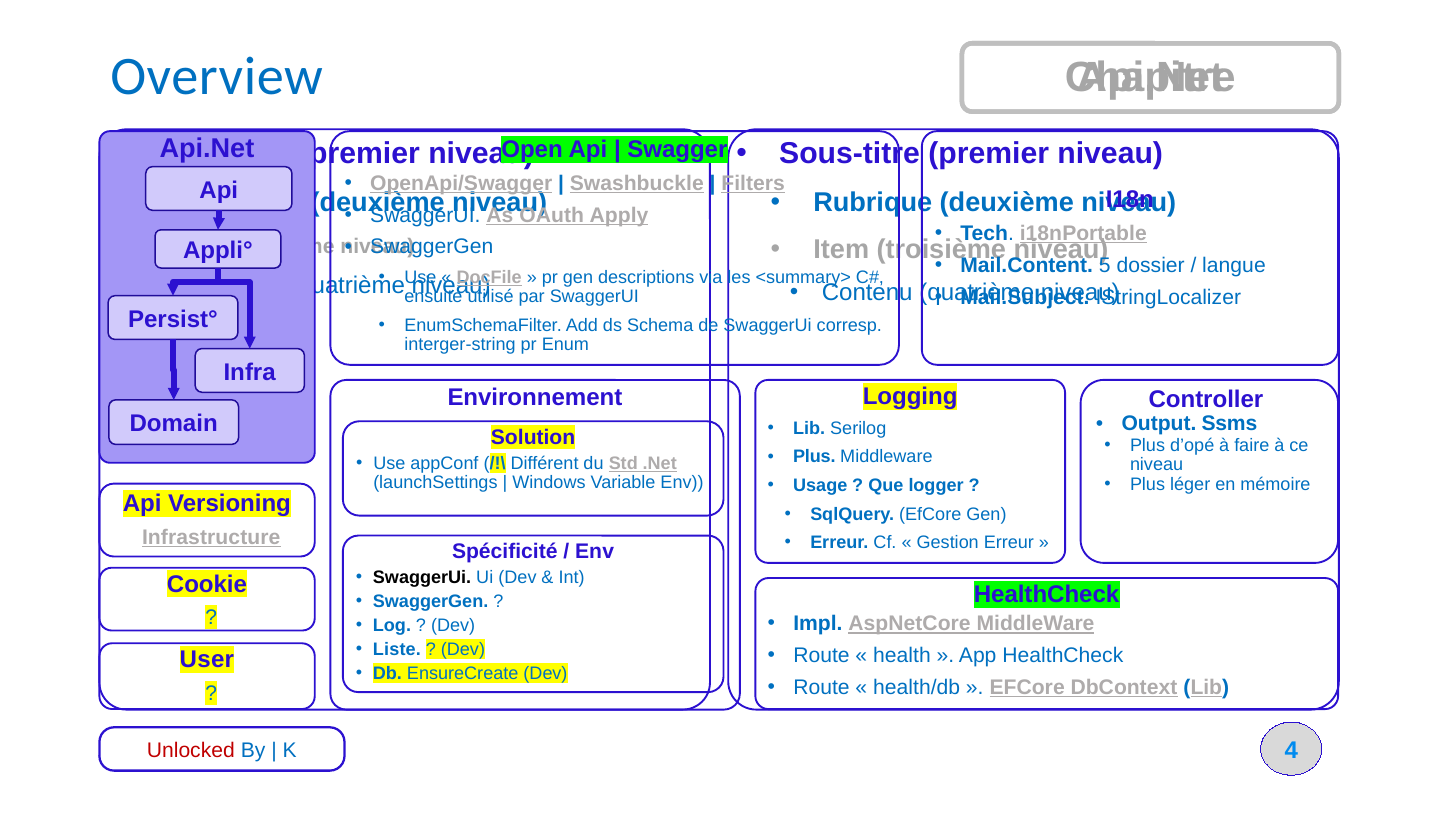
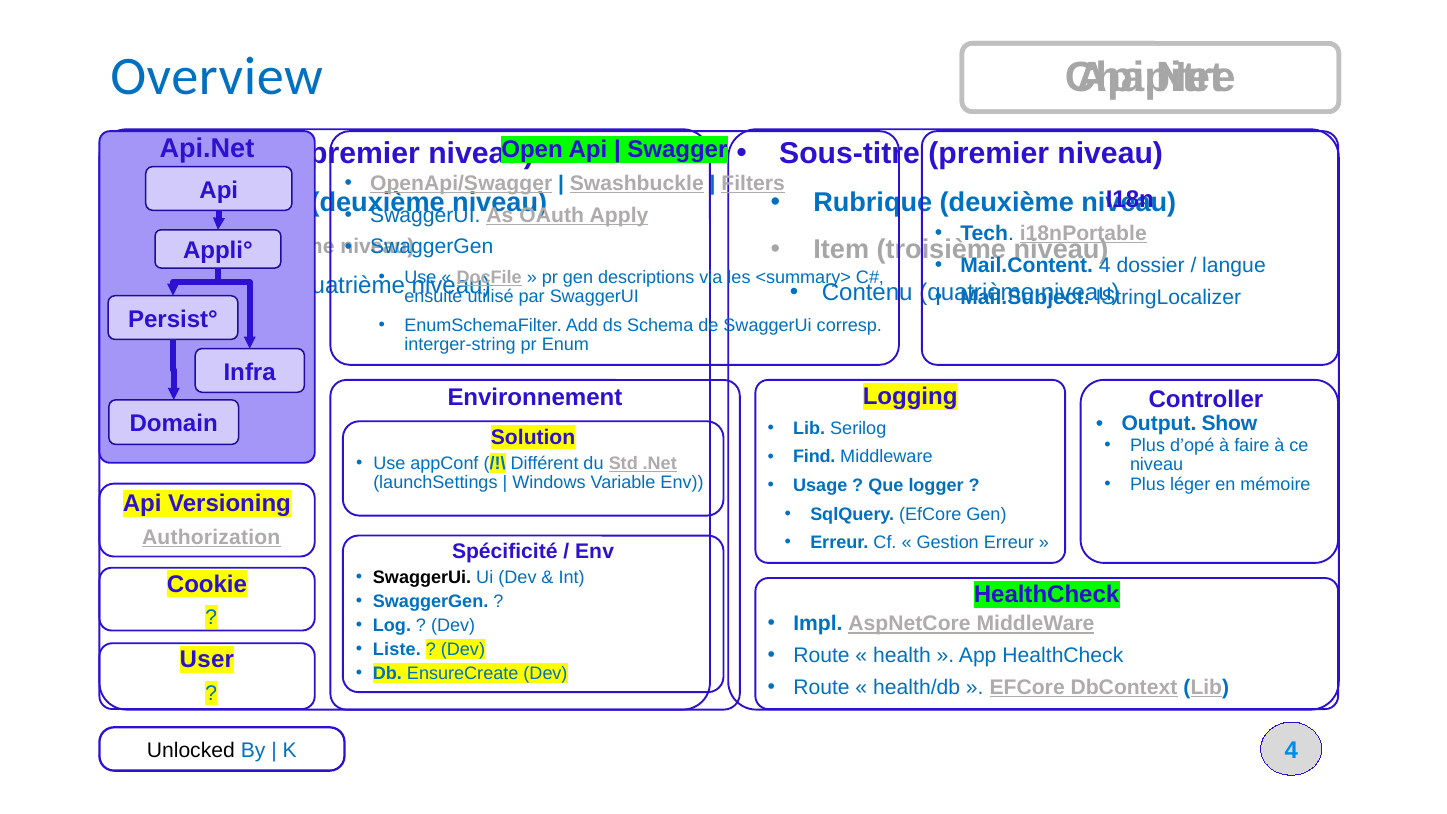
Mail.Content 5: 5 -> 4 (1105, 265)
Ssms: Ssms -> Show (1229, 424)
Plus: Plus -> Find (814, 457)
Infrastructure: Infrastructure -> Authorization (211, 537)
Unlocked colour: red -> black (191, 750)
